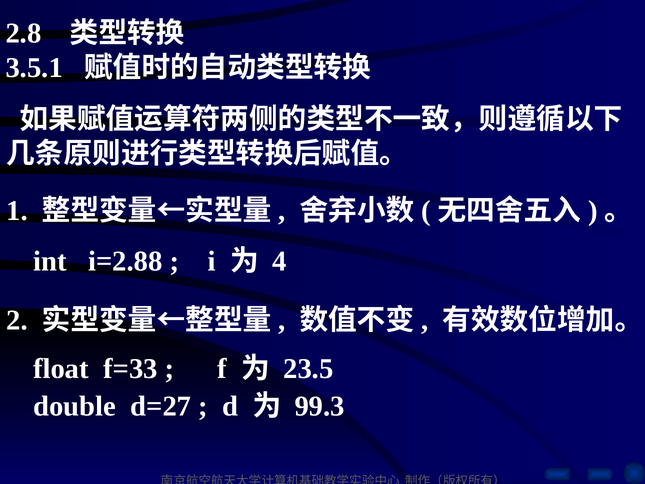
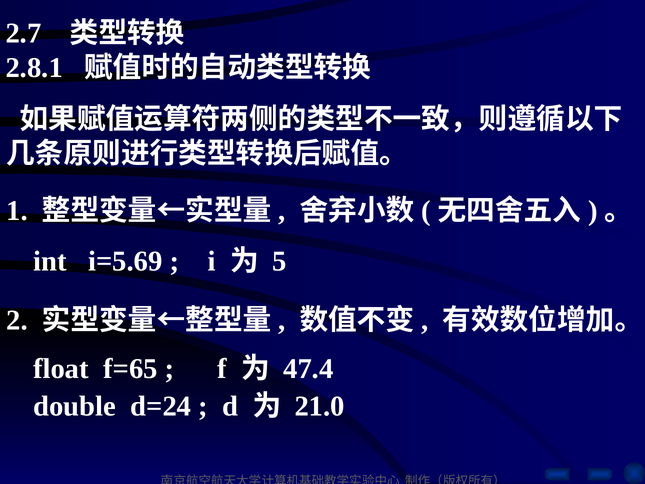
2.8: 2.8 -> 2.7 (24, 33)
3.5.1: 3.5.1 -> 2.8.1 (34, 68)
i=2.88: i=2.88 -> i=5.69 (125, 261)
4: 4 -> 5 (279, 261)
f=33: f=33 -> f=65 (130, 368)
23.5: 23.5 -> 47.4 (308, 368)
d=27: d=27 -> d=24 (161, 406)
99.3: 99.3 -> 21.0 (320, 406)
